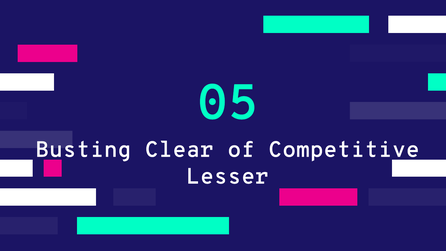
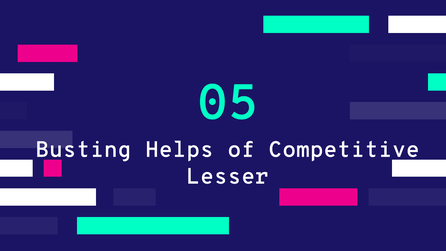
Clear: Clear -> Helps (179, 149)
